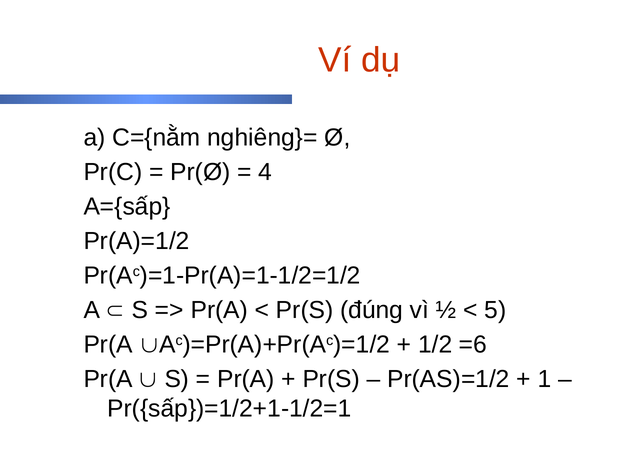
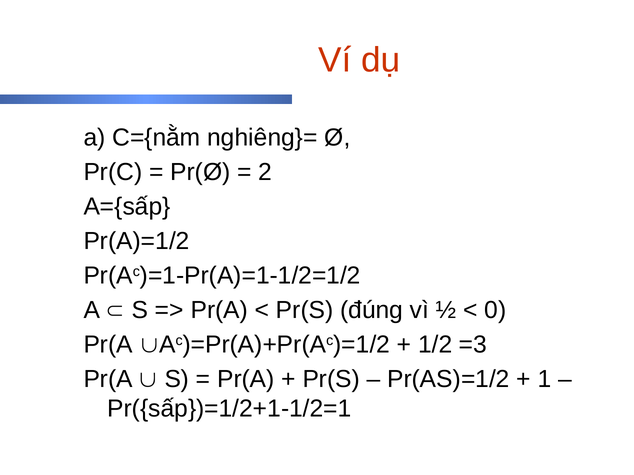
4: 4 -> 2 (265, 172)
5: 5 -> 0 (495, 310)
=6: =6 -> =3 (473, 345)
